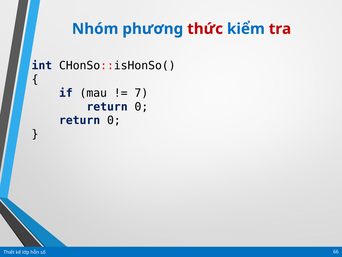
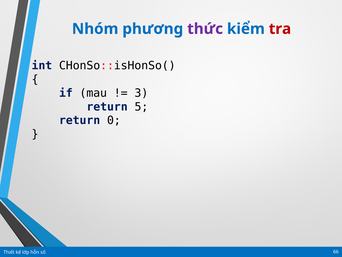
thức colour: red -> purple (205, 29)
7: 7 -> 3 (141, 93)
0: 0 -> 5 (141, 107)
